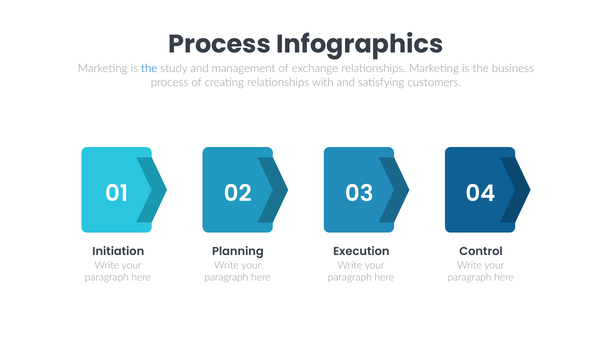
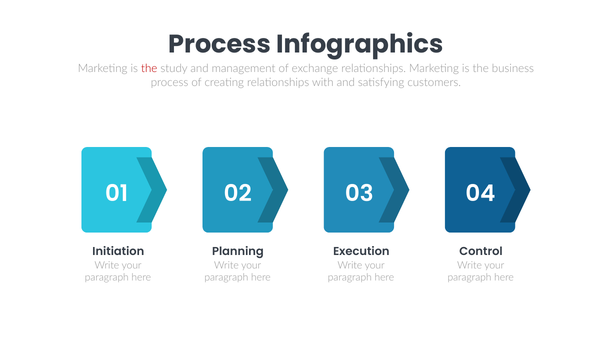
the colour: blue -> red (149, 69)
